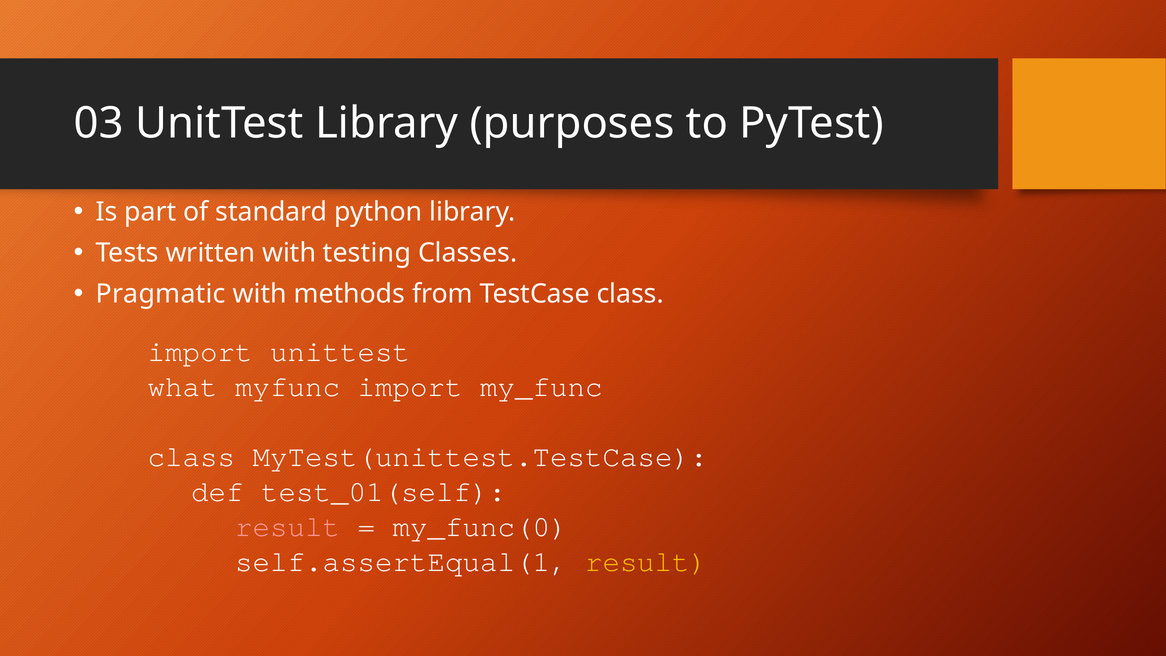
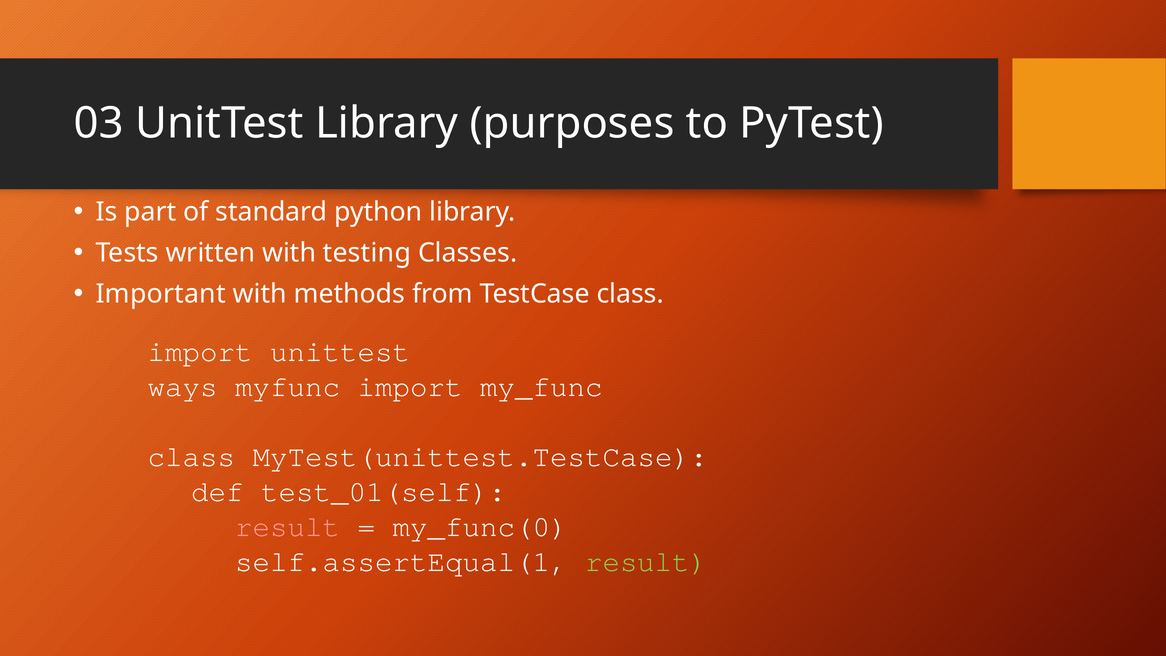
Pragmatic: Pragmatic -> Important (161, 294)
what: what -> ways (183, 387)
result colour: yellow -> light green (646, 561)
